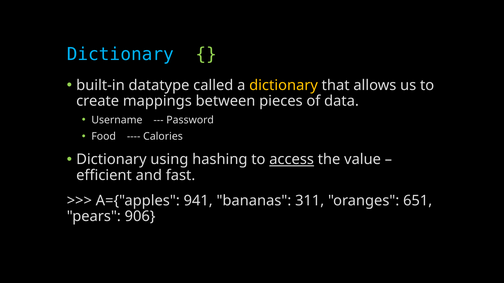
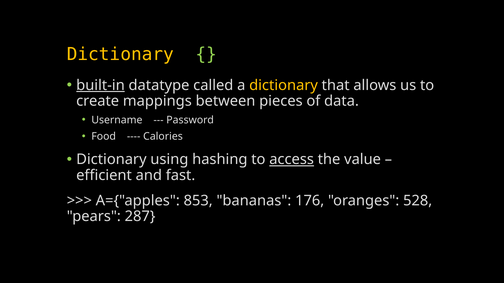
Dictionary colour: light blue -> yellow (120, 55)
built-in underline: none -> present (100, 85)
941: 941 -> 853 (198, 201)
311: 311 -> 176 (310, 201)
651: 651 -> 528 (418, 201)
906: 906 -> 287 (140, 217)
